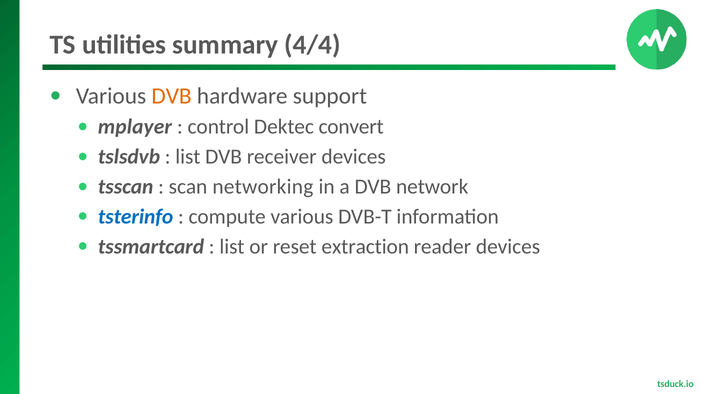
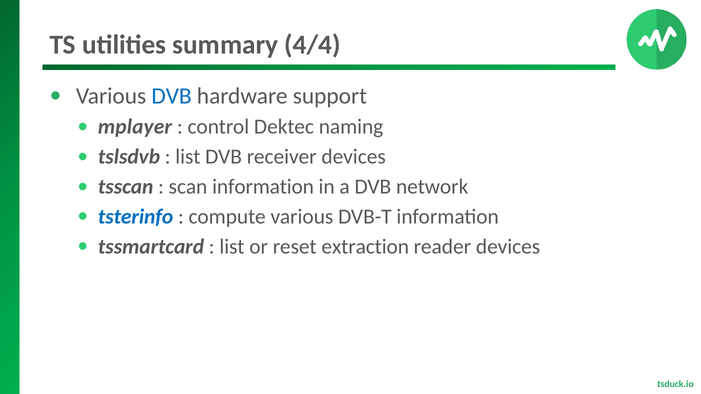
DVB colour: orange -> blue (172, 96)
convert: convert -> naming (351, 127)
scan networking: networking -> information (263, 187)
